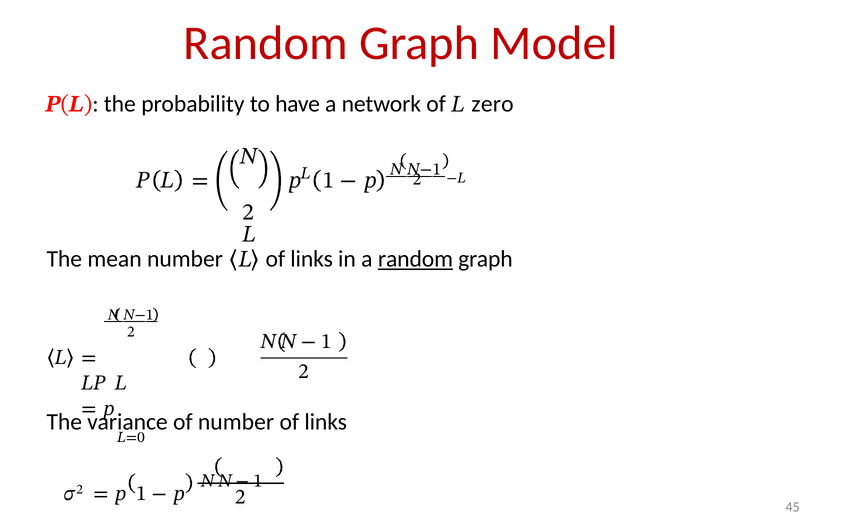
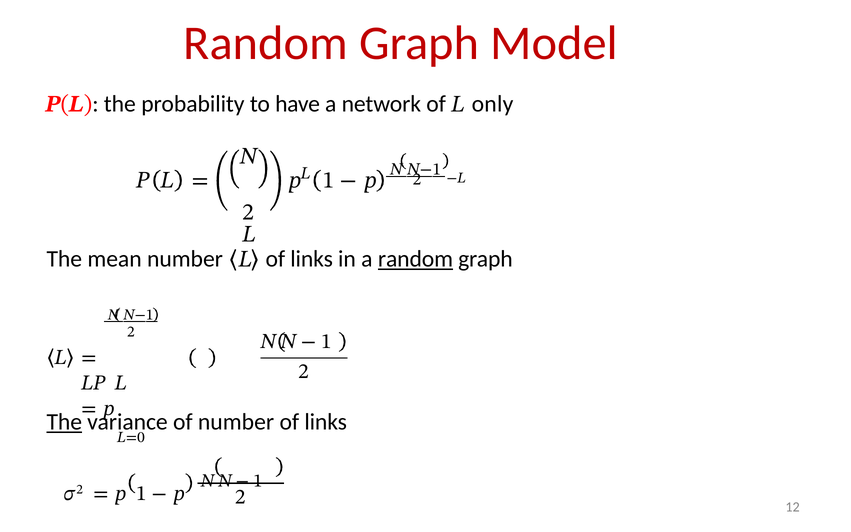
zero: zero -> only (493, 104)
The underline: none -> present (64, 422)
45: 45 -> 12 (793, 507)
